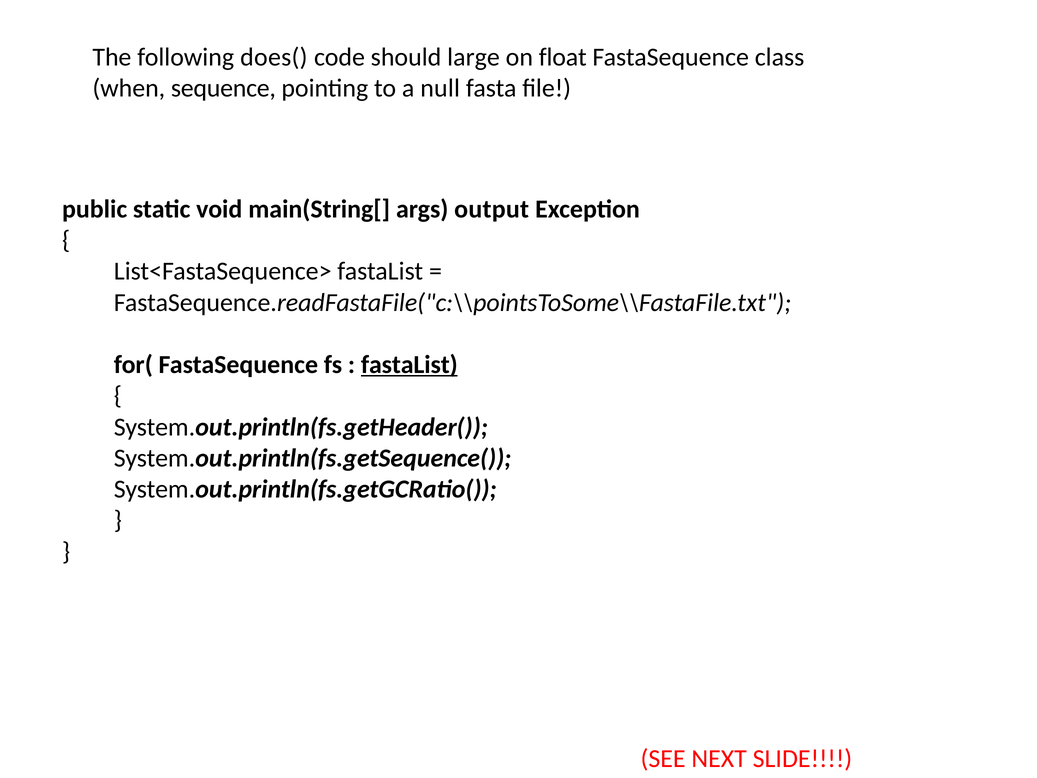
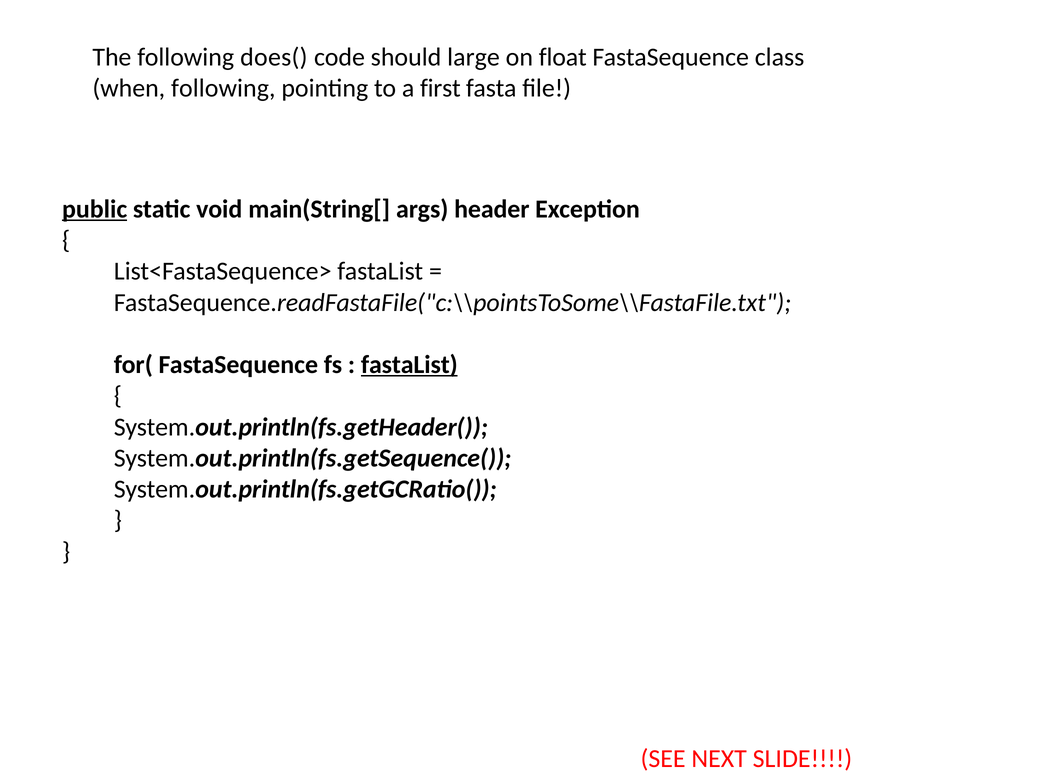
when sequence: sequence -> following (223, 88)
null: null -> first (440, 88)
public underline: none -> present (95, 209)
output: output -> header (492, 209)
